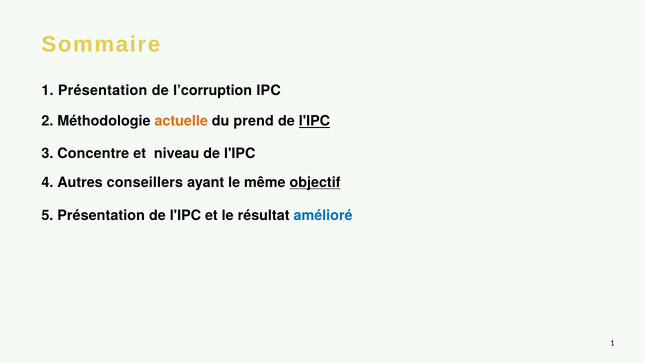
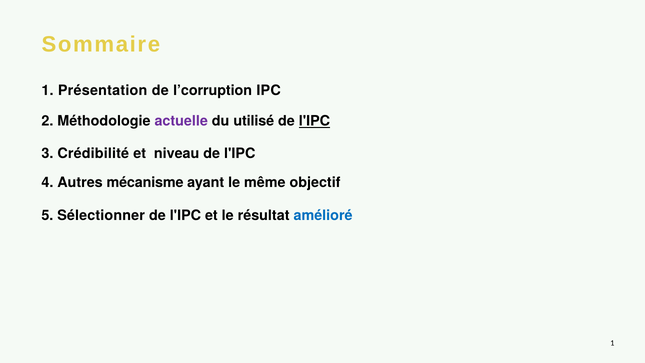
actuelle colour: orange -> purple (181, 121)
prend: prend -> utilisé (254, 121)
Concentre: Concentre -> Crédibilité (93, 153)
conseillers: conseillers -> mécanisme (145, 183)
objectif underline: present -> none (315, 183)
5 Présentation: Présentation -> Sélectionner (101, 216)
